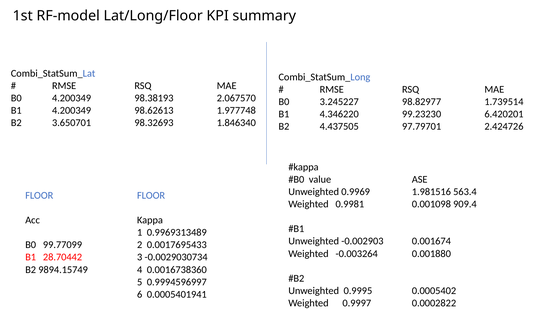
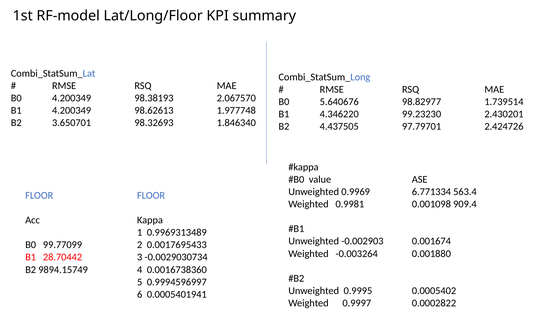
3.245227: 3.245227 -> 5.640676 (339, 102)
6.420201: 6.420201 -> 2.430201 (504, 114)
1.981516: 1.981516 -> 6.771334 (431, 192)
